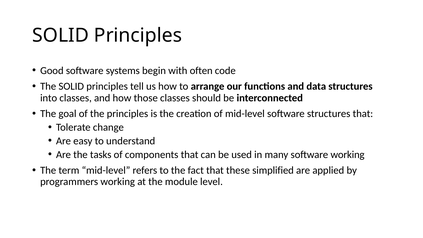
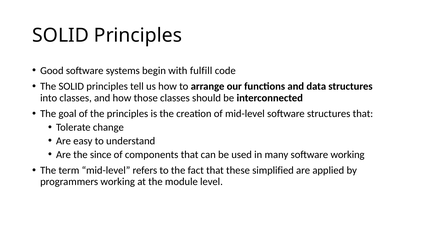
often: often -> fulfill (201, 71)
tasks: tasks -> since (101, 154)
